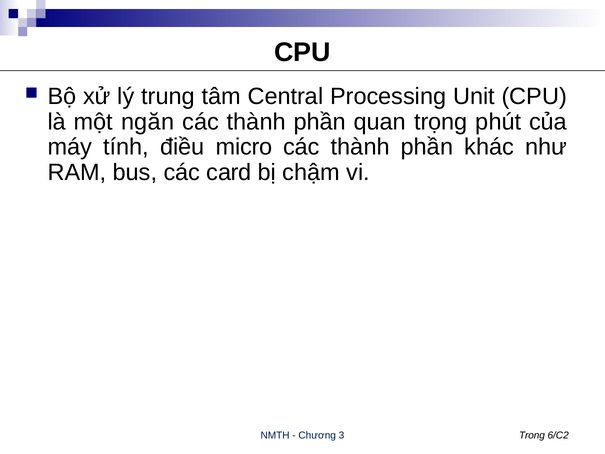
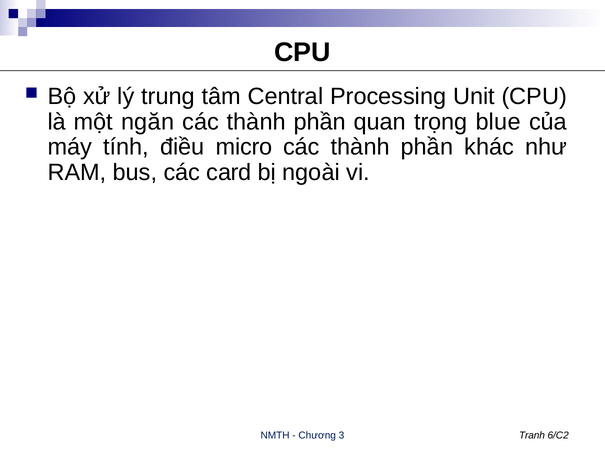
phút: phút -> blue (498, 122)
chậm: chậm -> ngoài (311, 173)
Trong: Trong -> Tranh (532, 435)
